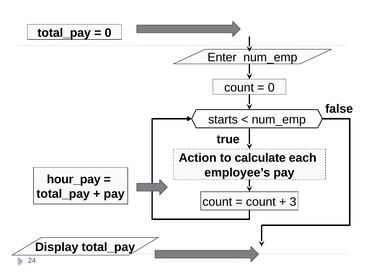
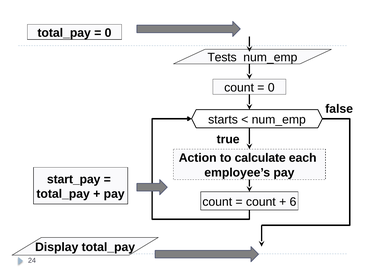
Enter: Enter -> Tests (222, 57)
hour_pay: hour_pay -> start_pay (74, 179)
3: 3 -> 6 (293, 202)
